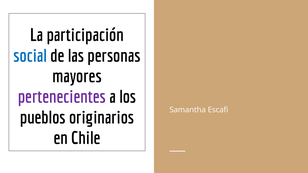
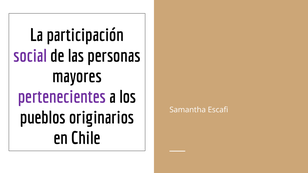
social colour: blue -> purple (30, 56)
